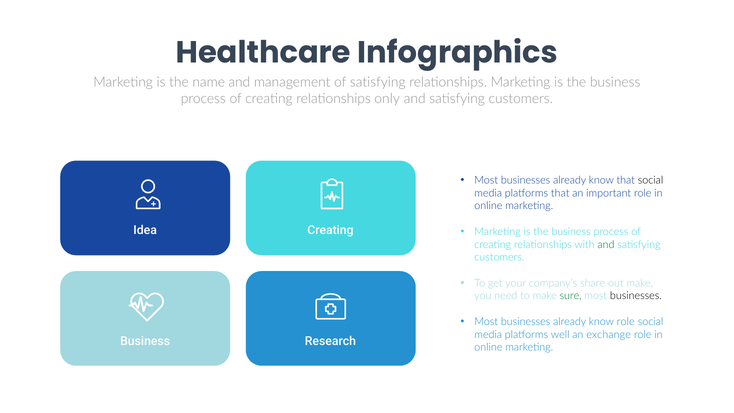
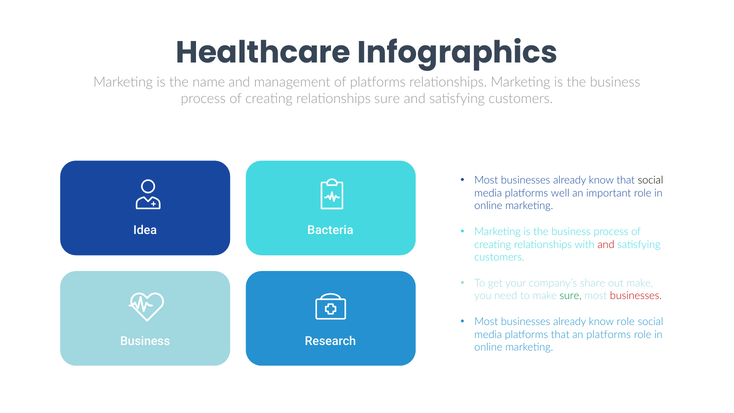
of satisfying: satisfying -> platforms (378, 82)
relationships only: only -> sure (387, 99)
platforms that: that -> well (560, 193)
Idea Creating: Creating -> Bacteria (330, 230)
and colour: green -> red (606, 245)
businesses colour: black -> red (636, 296)
platforms well: well -> that (560, 334)
an exchange: exchange -> platforms (609, 334)
